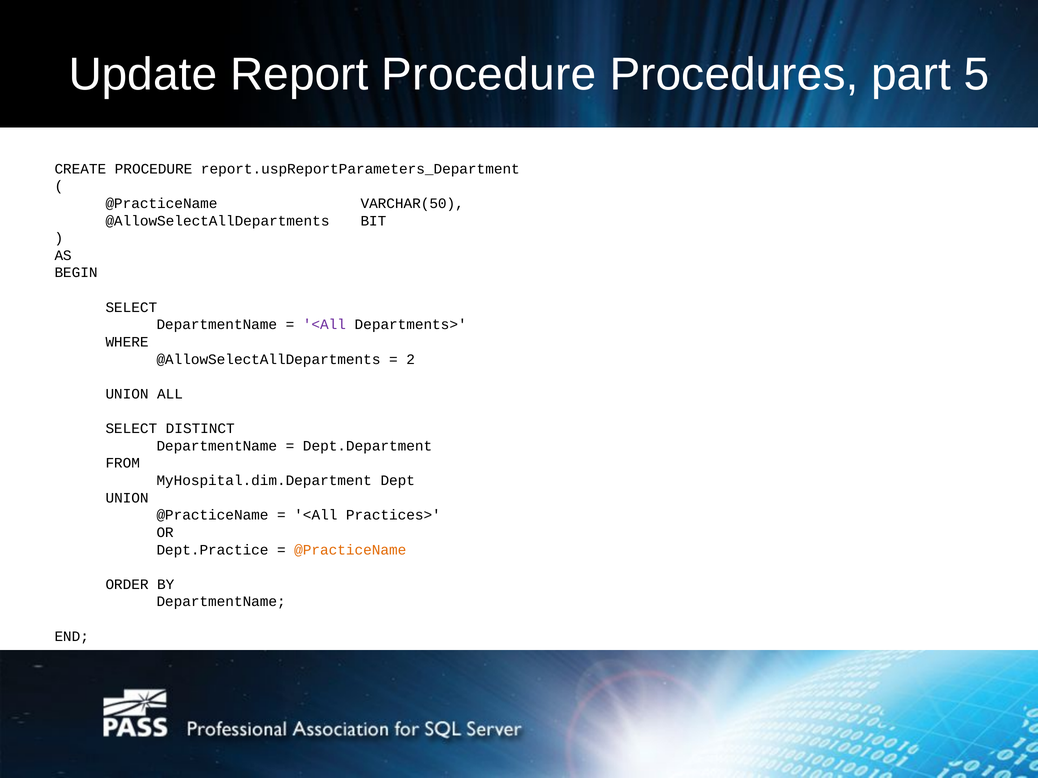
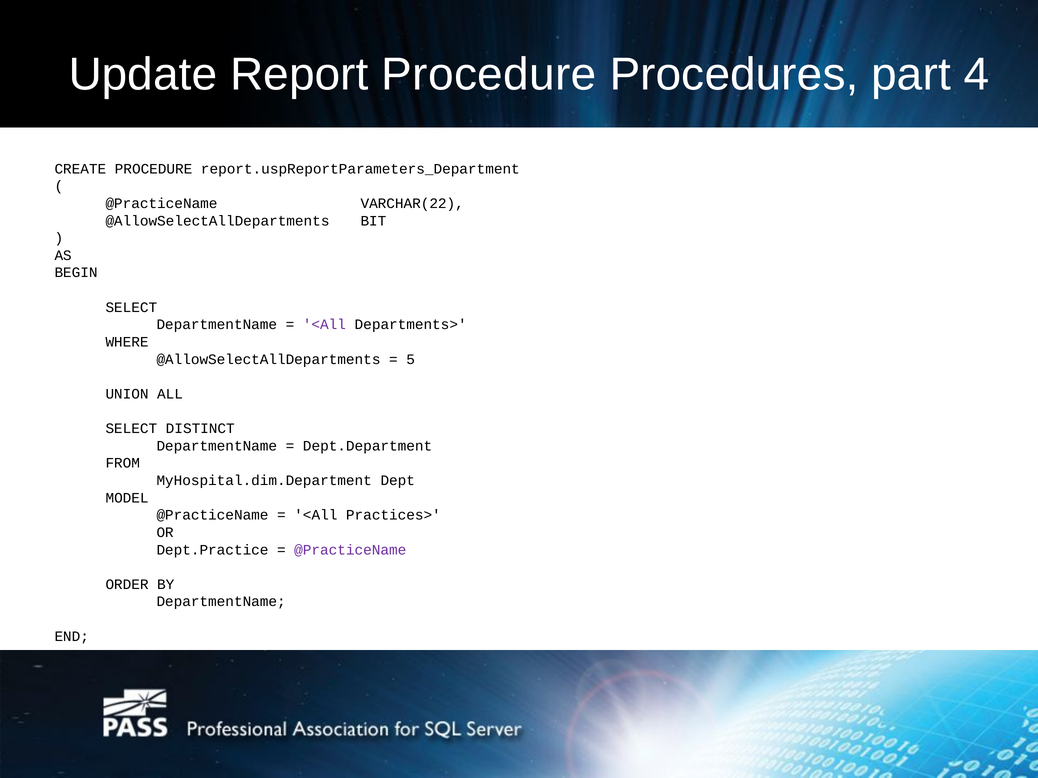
5: 5 -> 4 (976, 74)
VARCHAR(50: VARCHAR(50 -> VARCHAR(22 (412, 204)
2: 2 -> 5 (411, 360)
UNION: UNION -> MODEL (127, 498)
@PracticeName colour: orange -> purple (350, 550)
